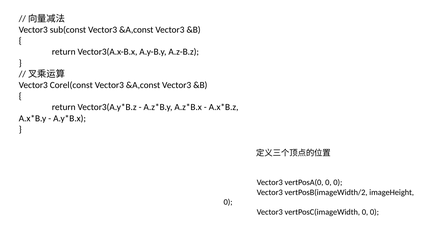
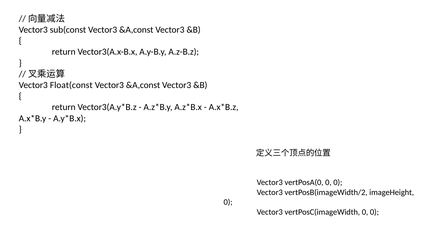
Corel(const: Corel(const -> Float(const (71, 85)
